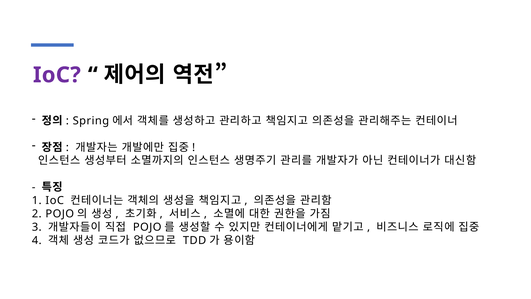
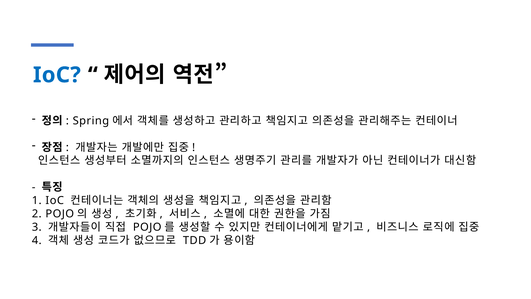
IoC colour: purple -> blue (57, 75)
